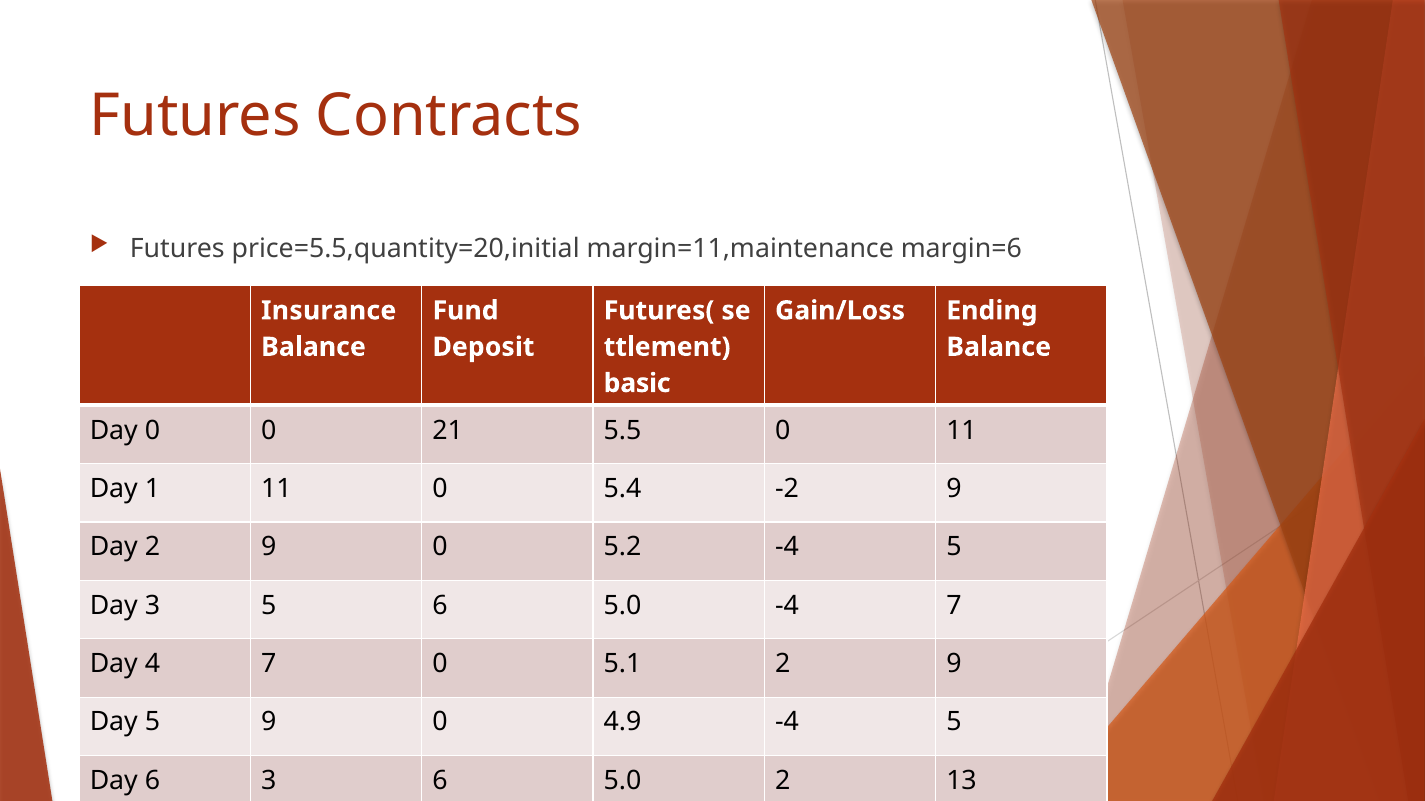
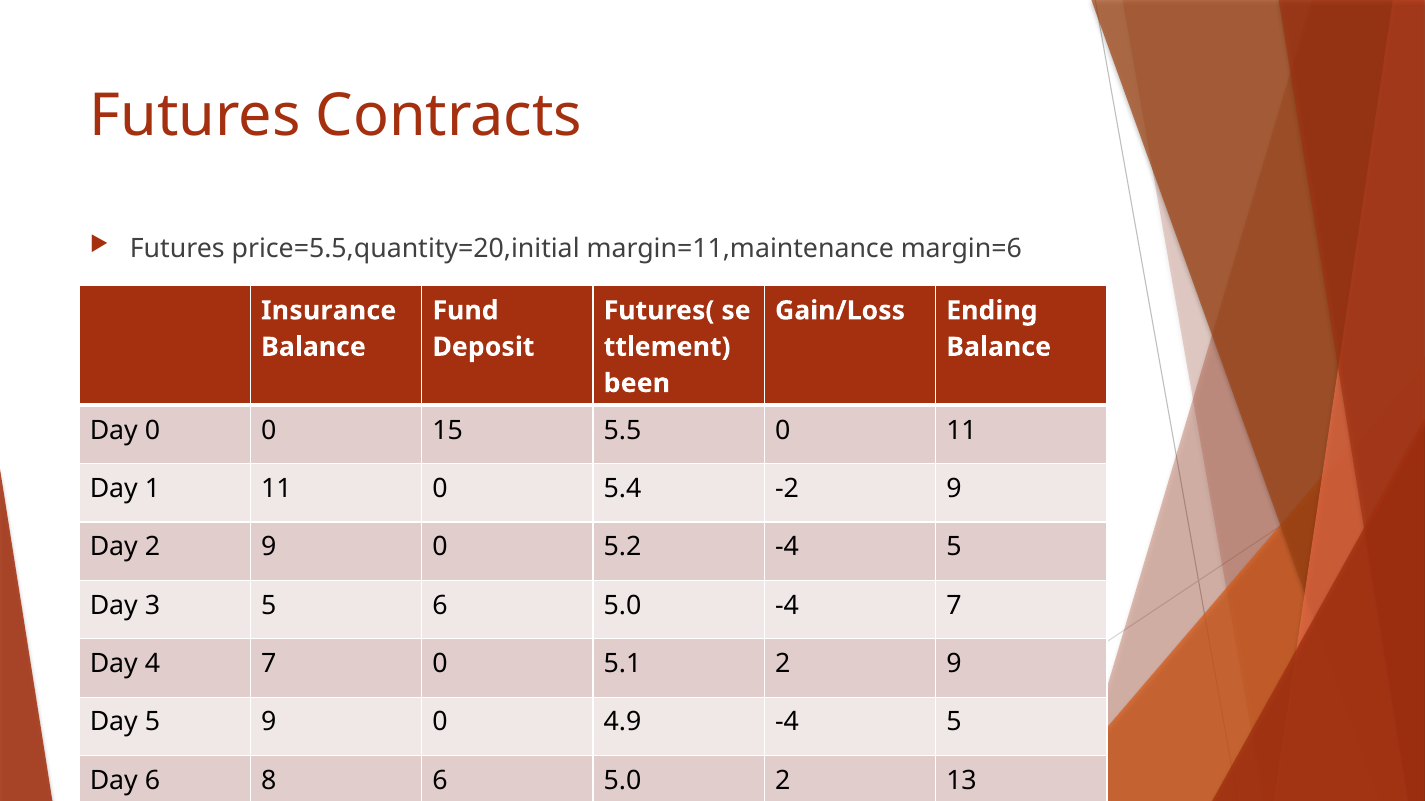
basic: basic -> been (637, 384)
21: 21 -> 15 (448, 431)
6 3: 3 -> 8 (269, 781)
